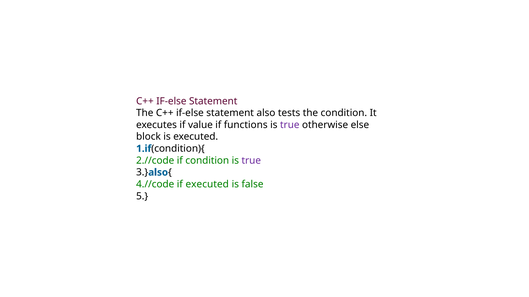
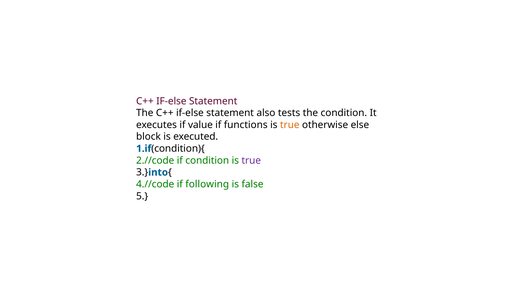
true colour: purple -> orange (290, 125)
also: also -> into (158, 173)
if executed: executed -> following (207, 185)
